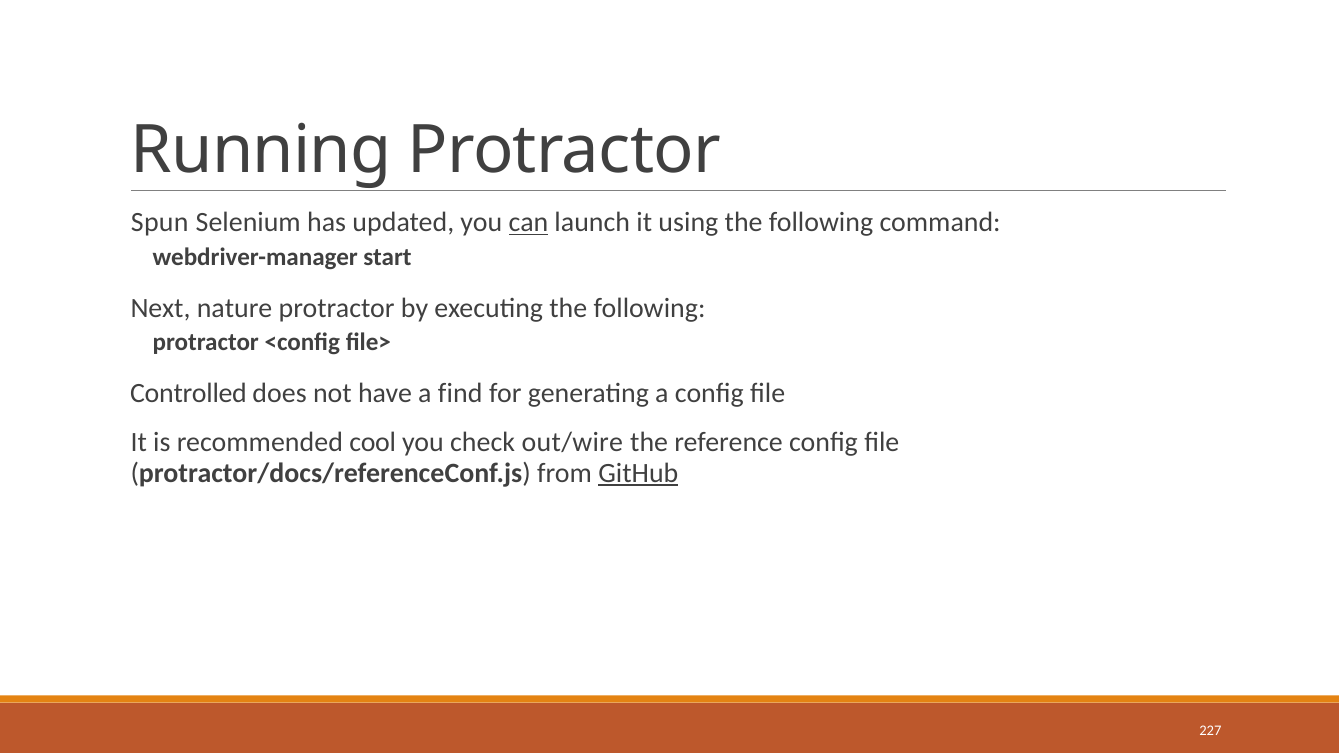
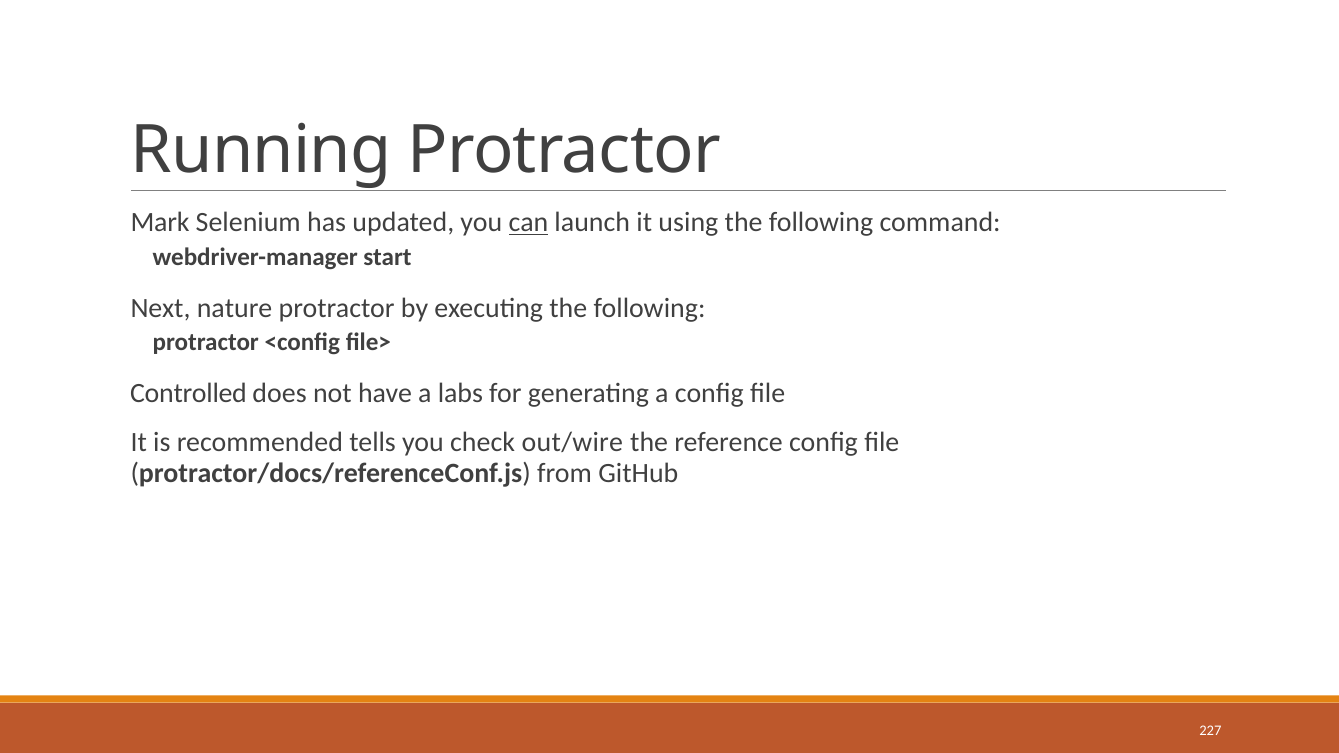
Spun: Spun -> Mark (160, 223)
find: find -> labs (460, 393)
cool: cool -> tells (373, 443)
GitHub underline: present -> none (638, 473)
